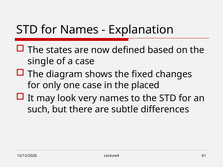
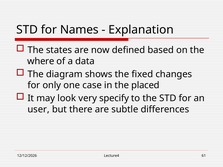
single: single -> where (41, 61)
a case: case -> data (85, 61)
very names: names -> specify (114, 98)
such: such -> user (39, 110)
